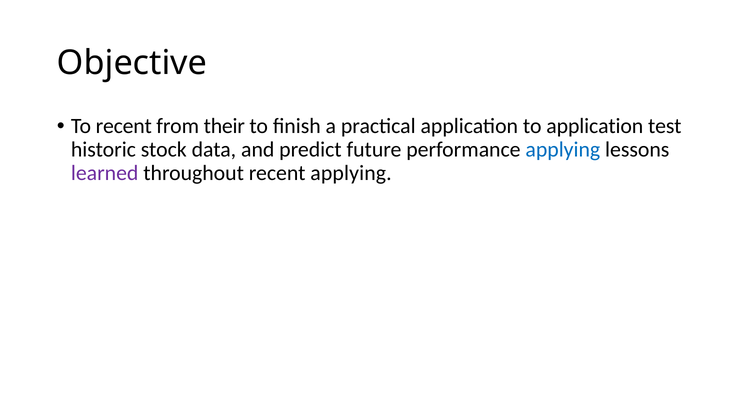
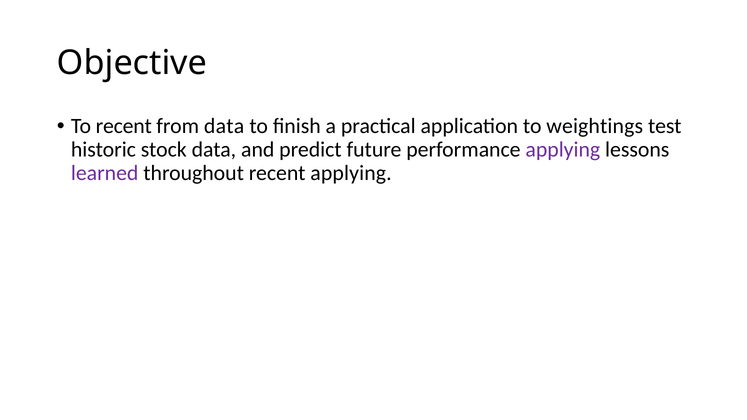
from their: their -> data (224, 126)
to application: application -> weightings (595, 126)
applying colour: blue -> purple (563, 150)
